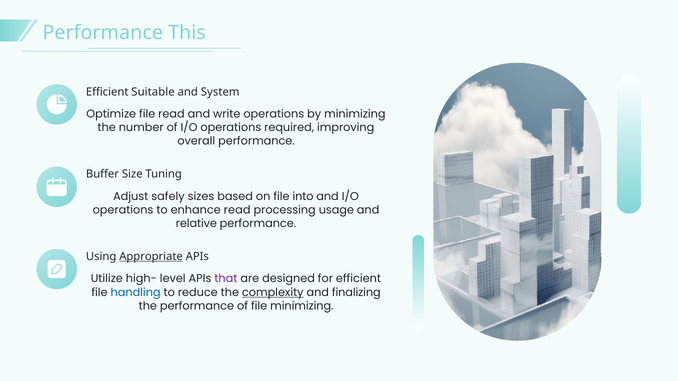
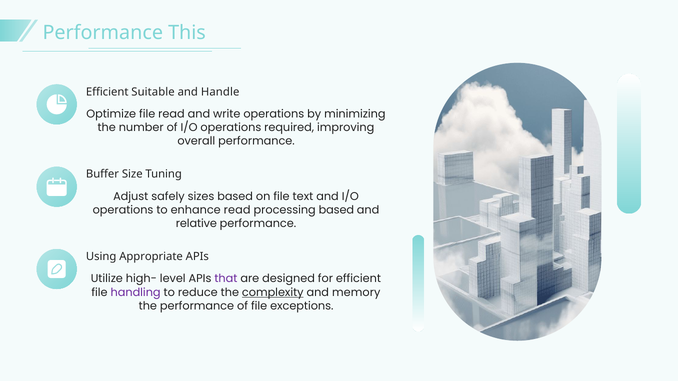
System: System -> Handle (220, 92)
into: into -> text (303, 197)
processing usage: usage -> based (336, 210)
Appropriate underline: present -> none (151, 257)
handling colour: blue -> purple (136, 293)
finalizing: finalizing -> memory (356, 293)
file minimizing: minimizing -> exceptions (302, 306)
